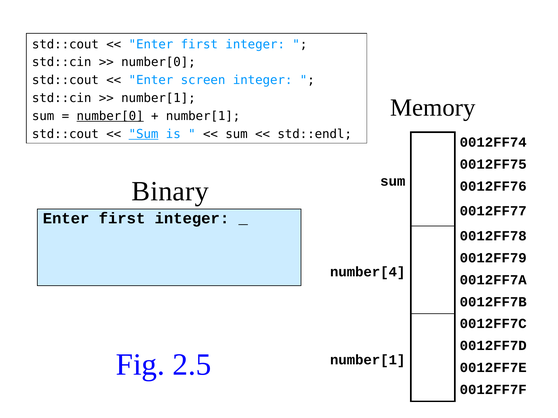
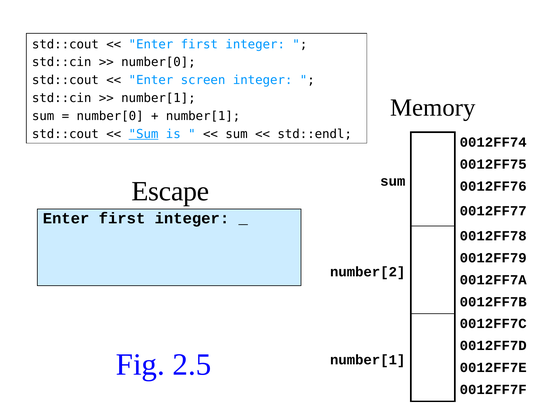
number[0 underline: present -> none (110, 116)
Binary: Binary -> Escape (170, 192)
number[4: number[4 -> number[2 (368, 272)
